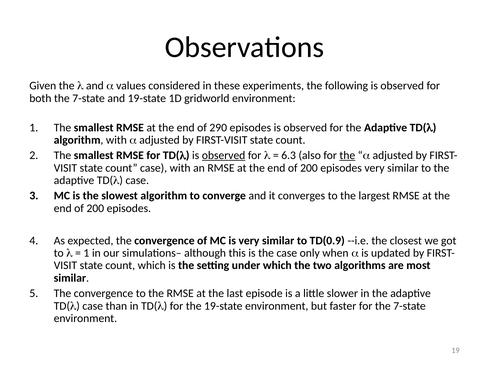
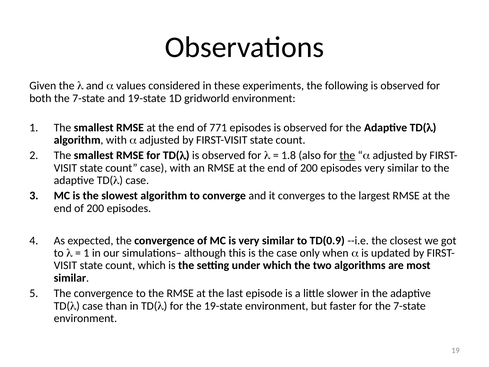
290: 290 -> 771 (218, 127)
observed underline: present -> none (224, 155)
6.3: 6.3 -> 1.8 (289, 155)
